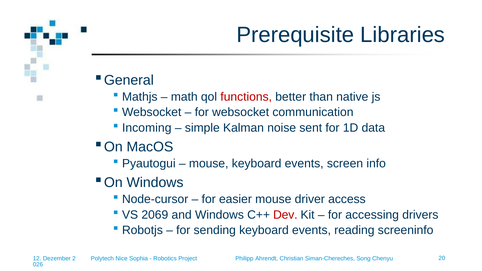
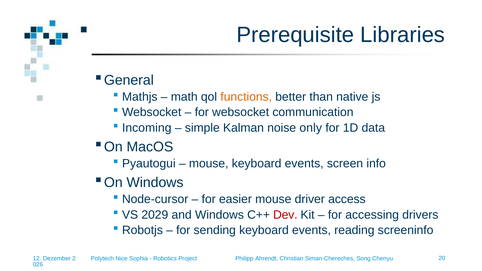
functions colour: red -> orange (246, 97)
sent: sent -> only (311, 128)
2069: 2069 -> 2029 (155, 215)
